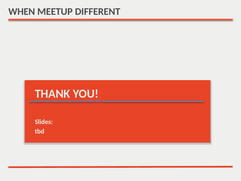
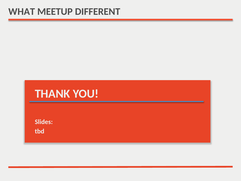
WHEN: WHEN -> WHAT (22, 12)
